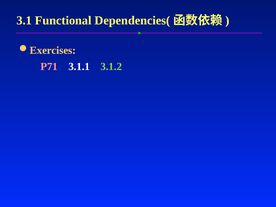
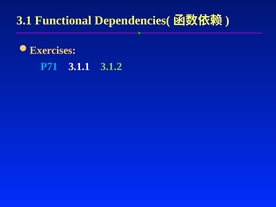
P71 colour: pink -> light blue (49, 67)
